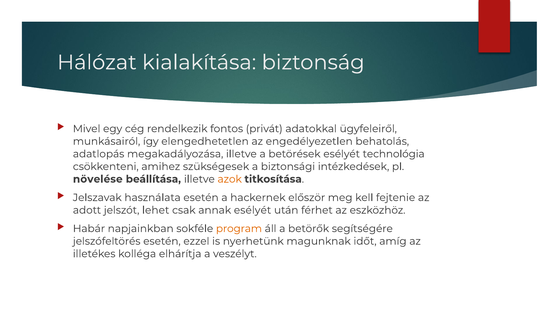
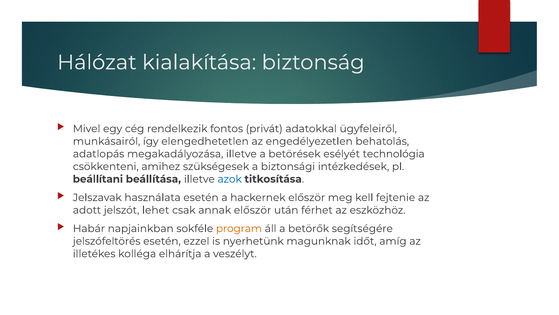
növelése: növelése -> beállítani (98, 179)
azok colour: orange -> blue (230, 179)
annak esélyét: esélyét -> először (253, 210)
